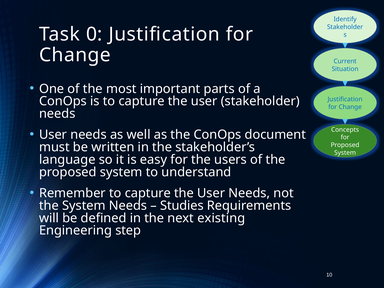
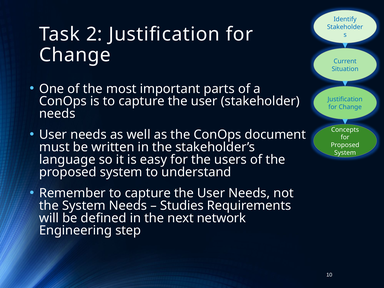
0: 0 -> 2 (94, 34)
existing: existing -> network (221, 218)
